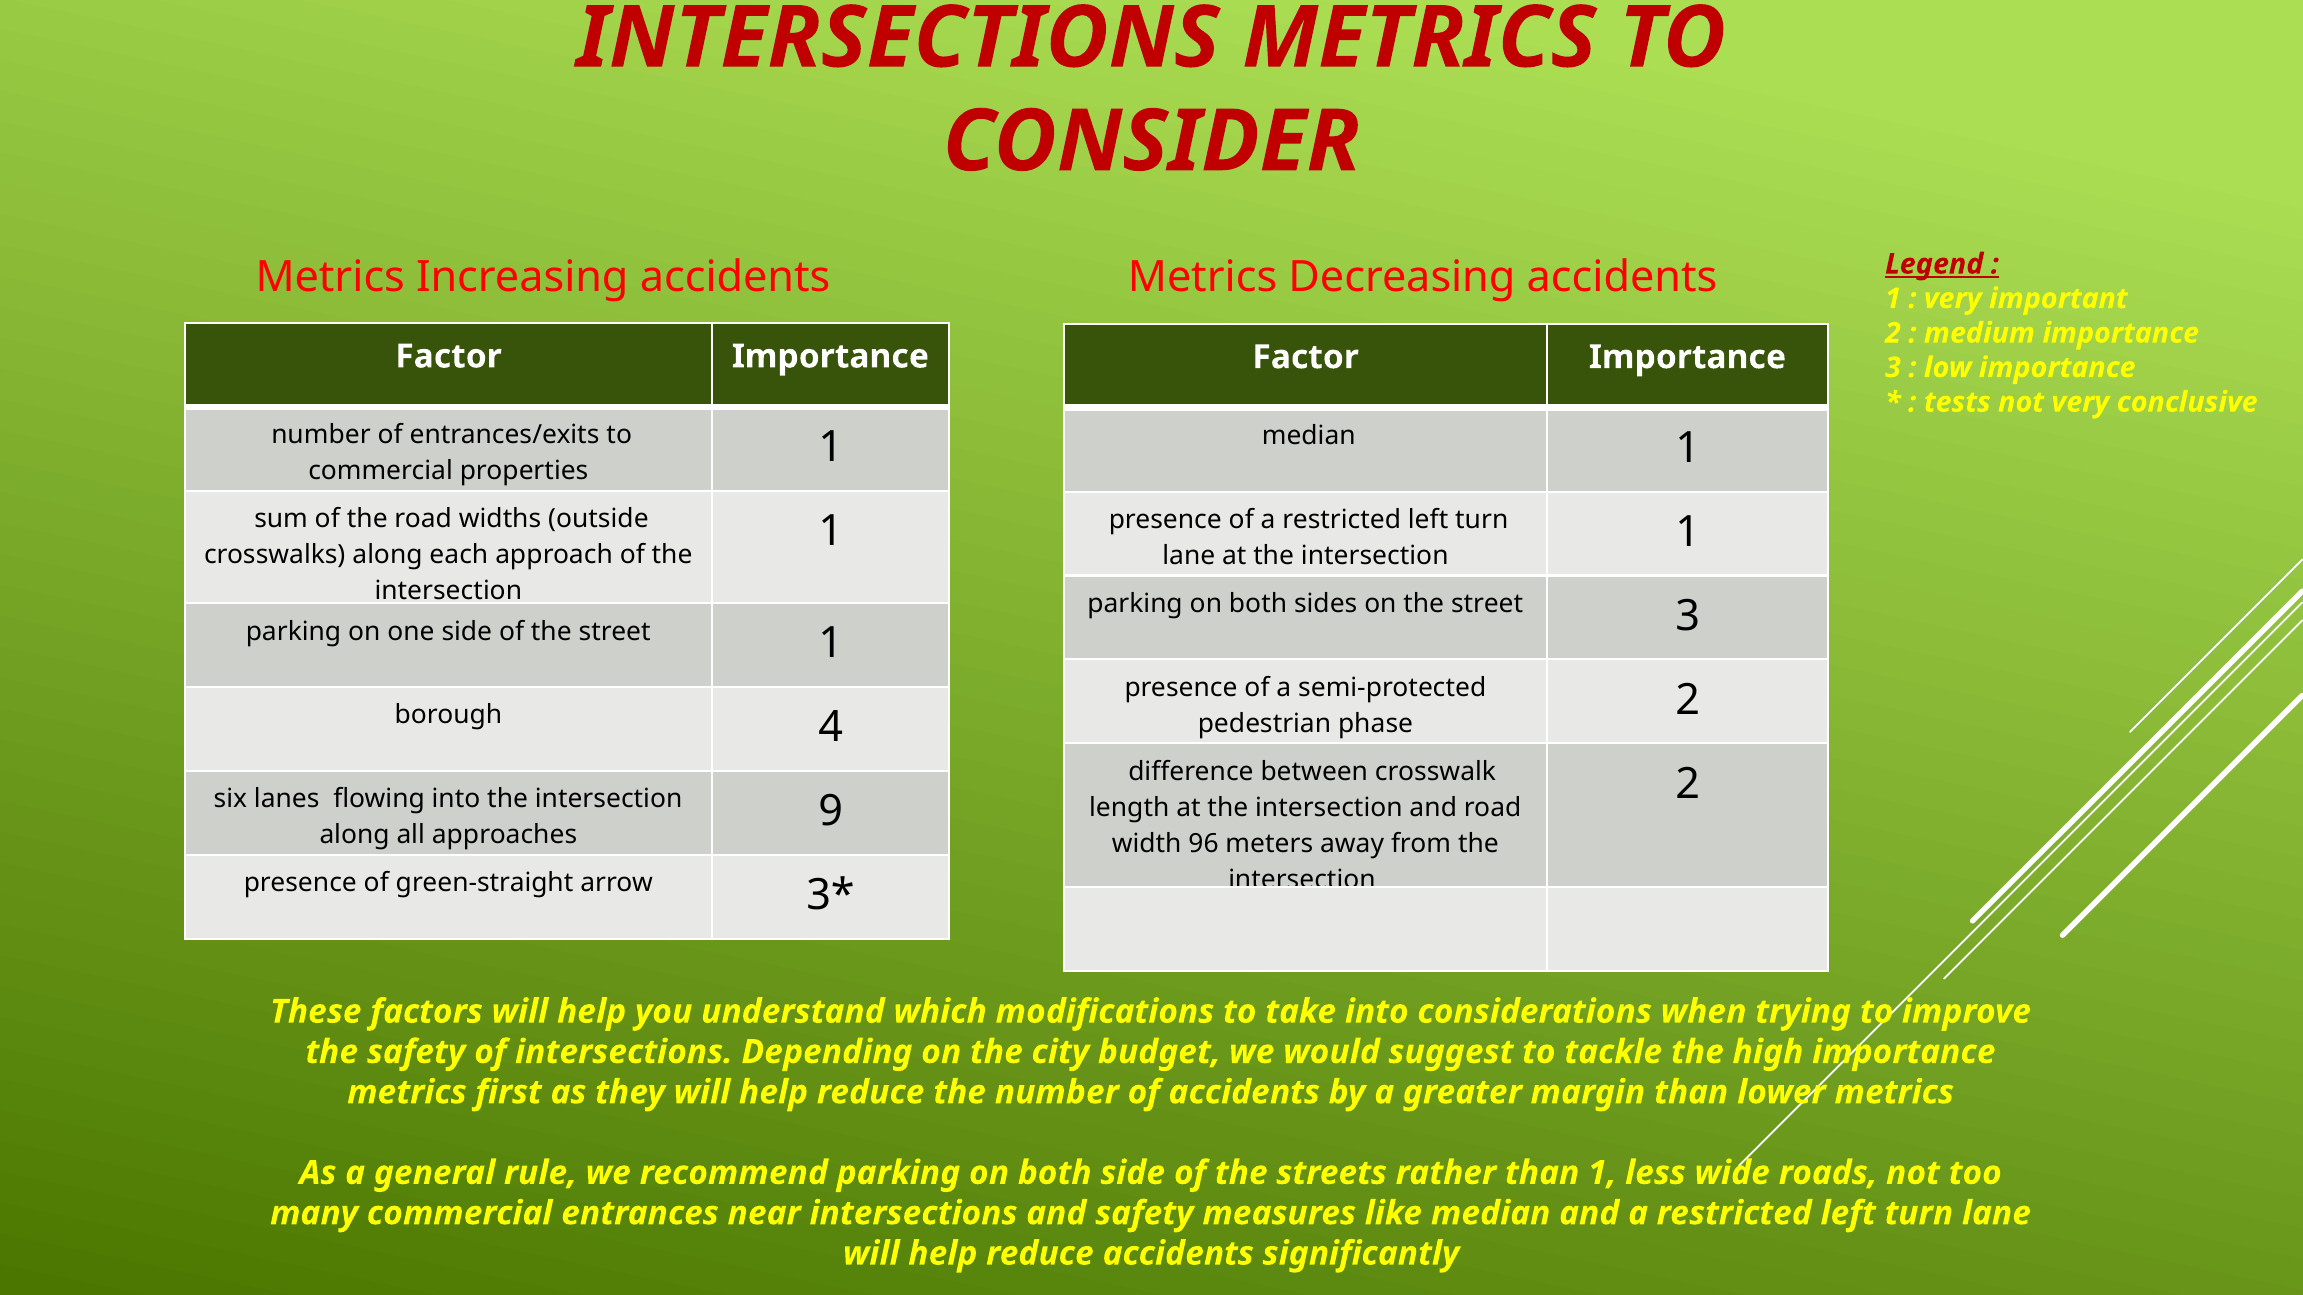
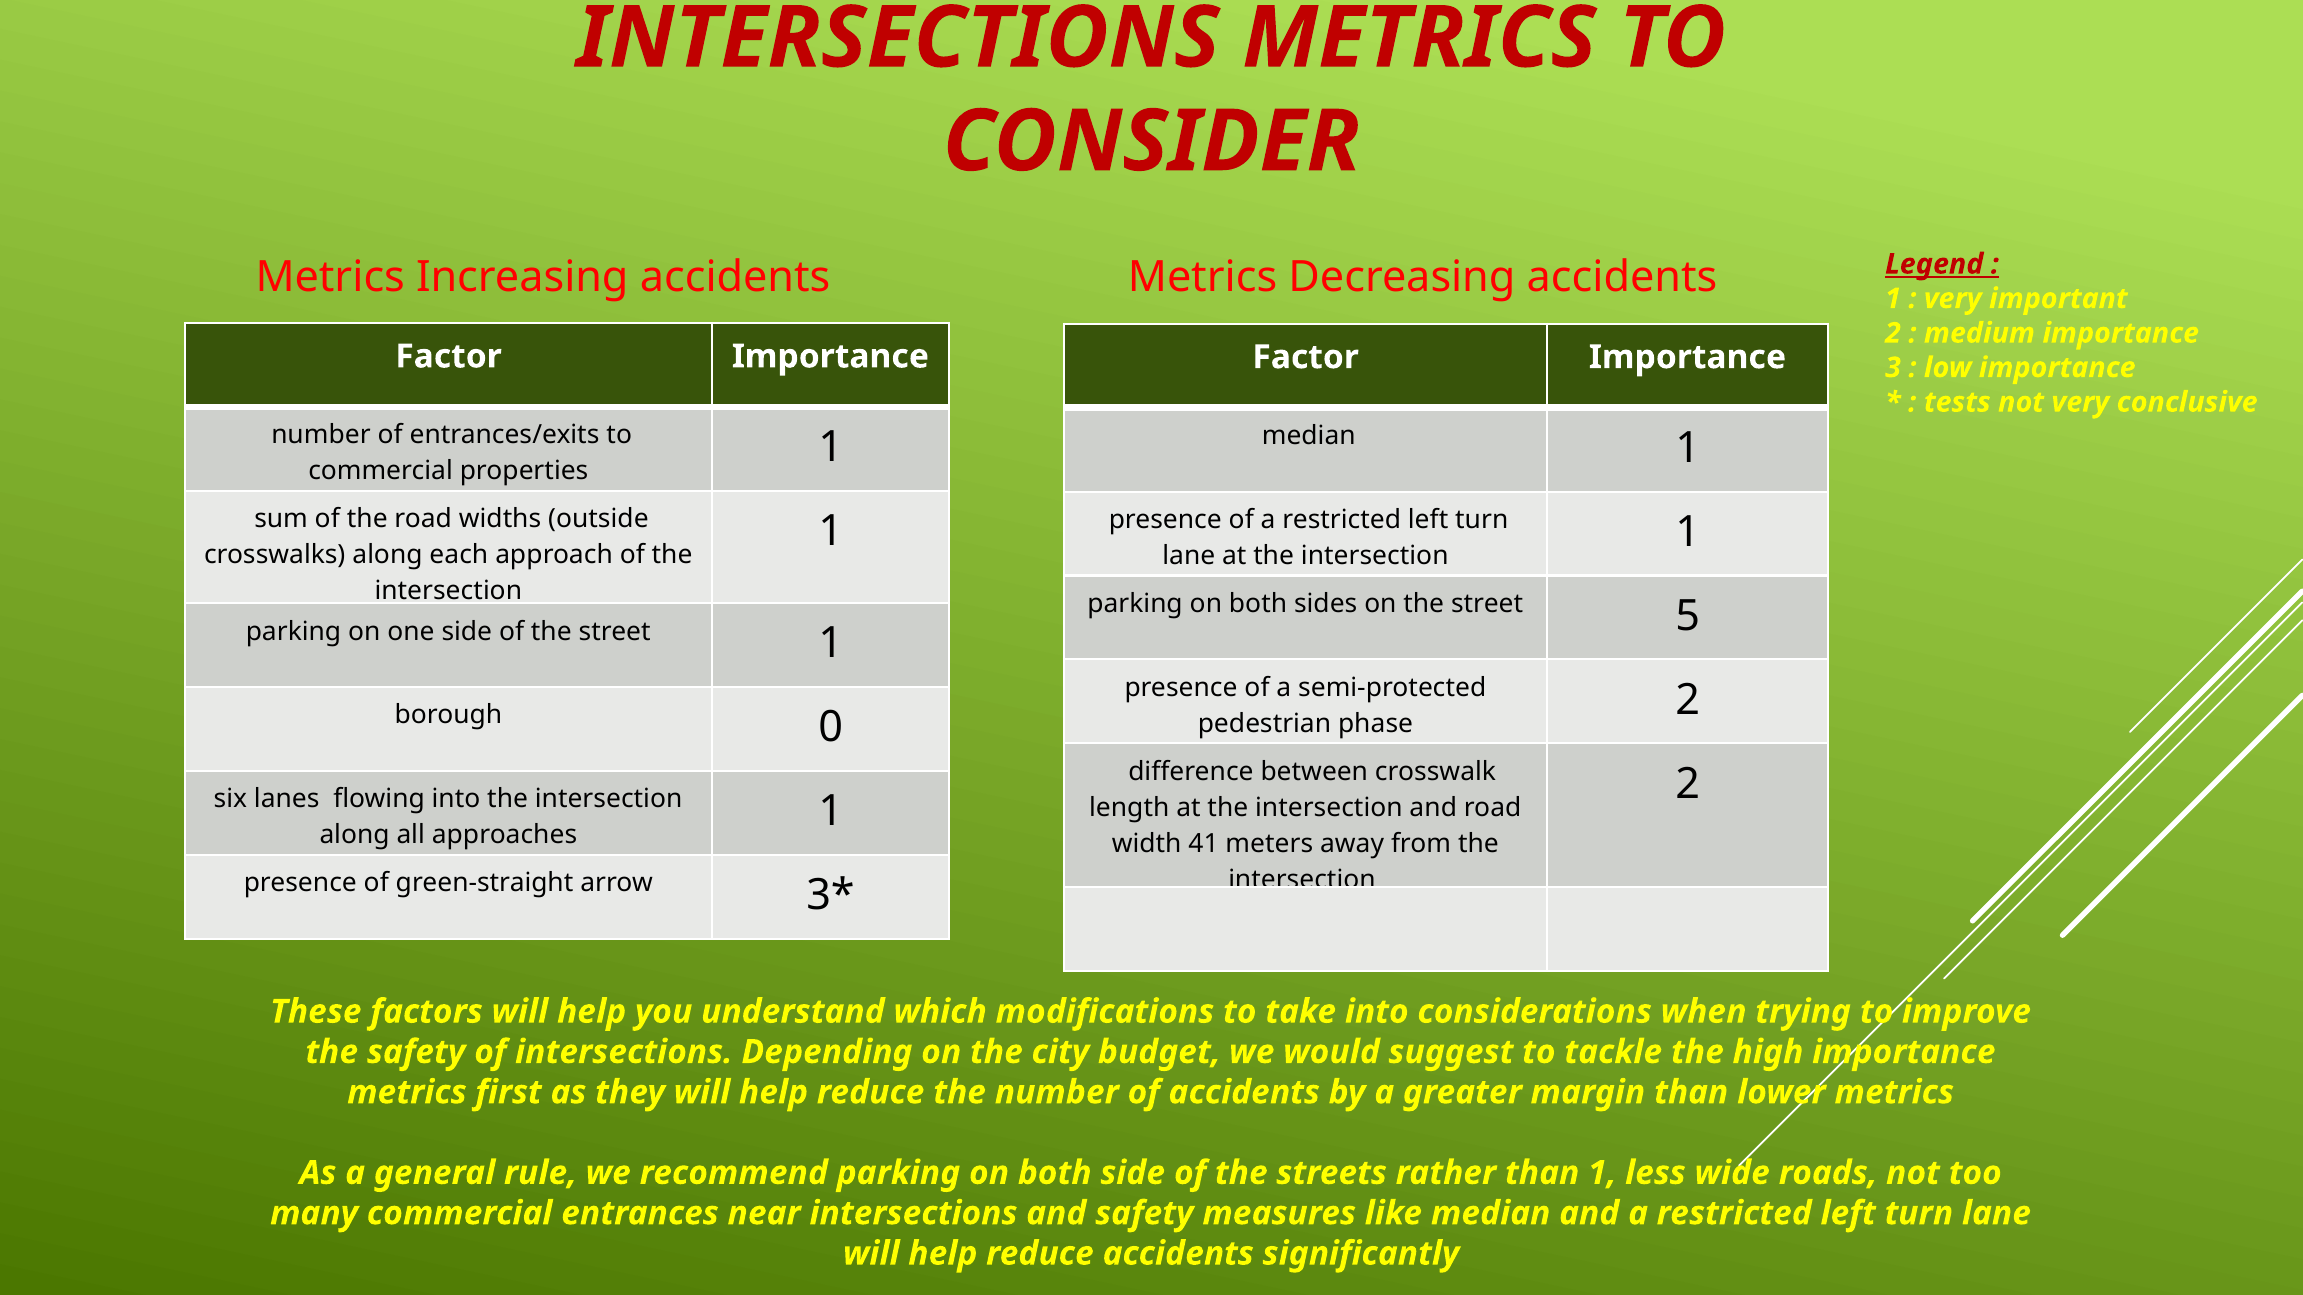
street 3: 3 -> 5 (1688, 616)
4: 4 -> 0 (831, 728)
approaches 9: 9 -> 1 (831, 812)
96: 96 -> 41 (1203, 844)
